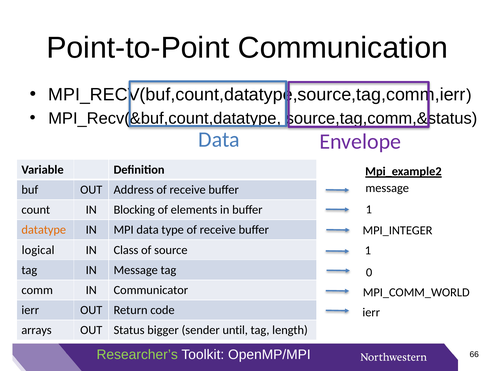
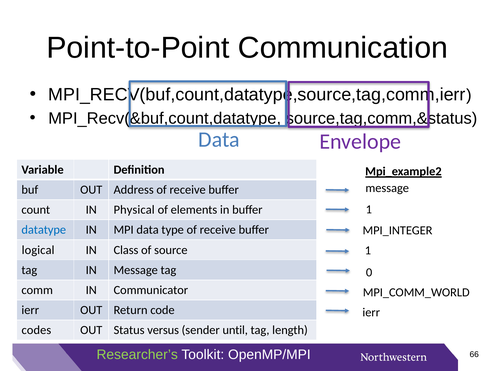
Blocking: Blocking -> Physical (134, 210)
datatype colour: orange -> blue (44, 230)
arrays: arrays -> codes (36, 330)
bigger: bigger -> versus (163, 330)
